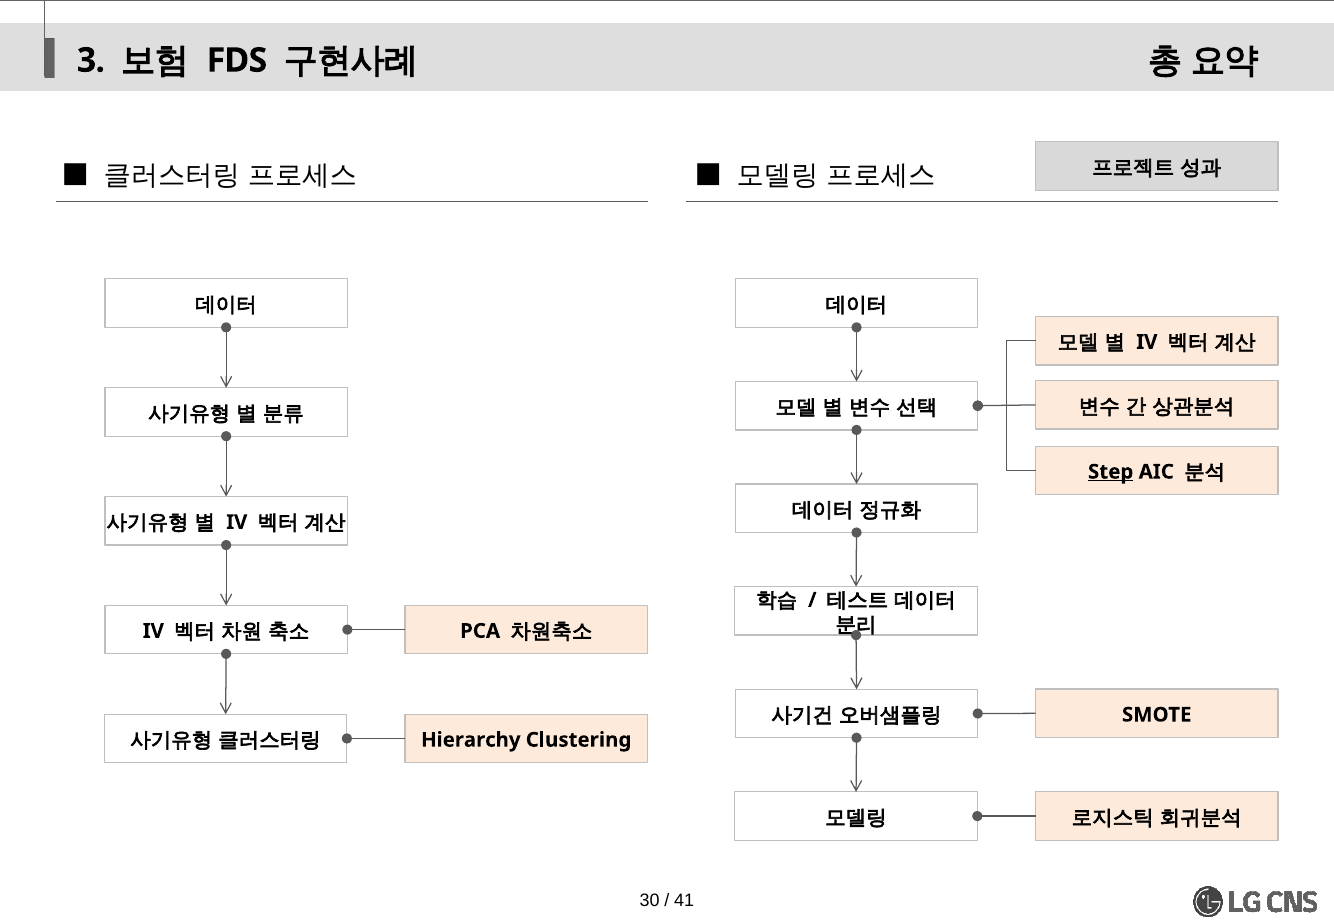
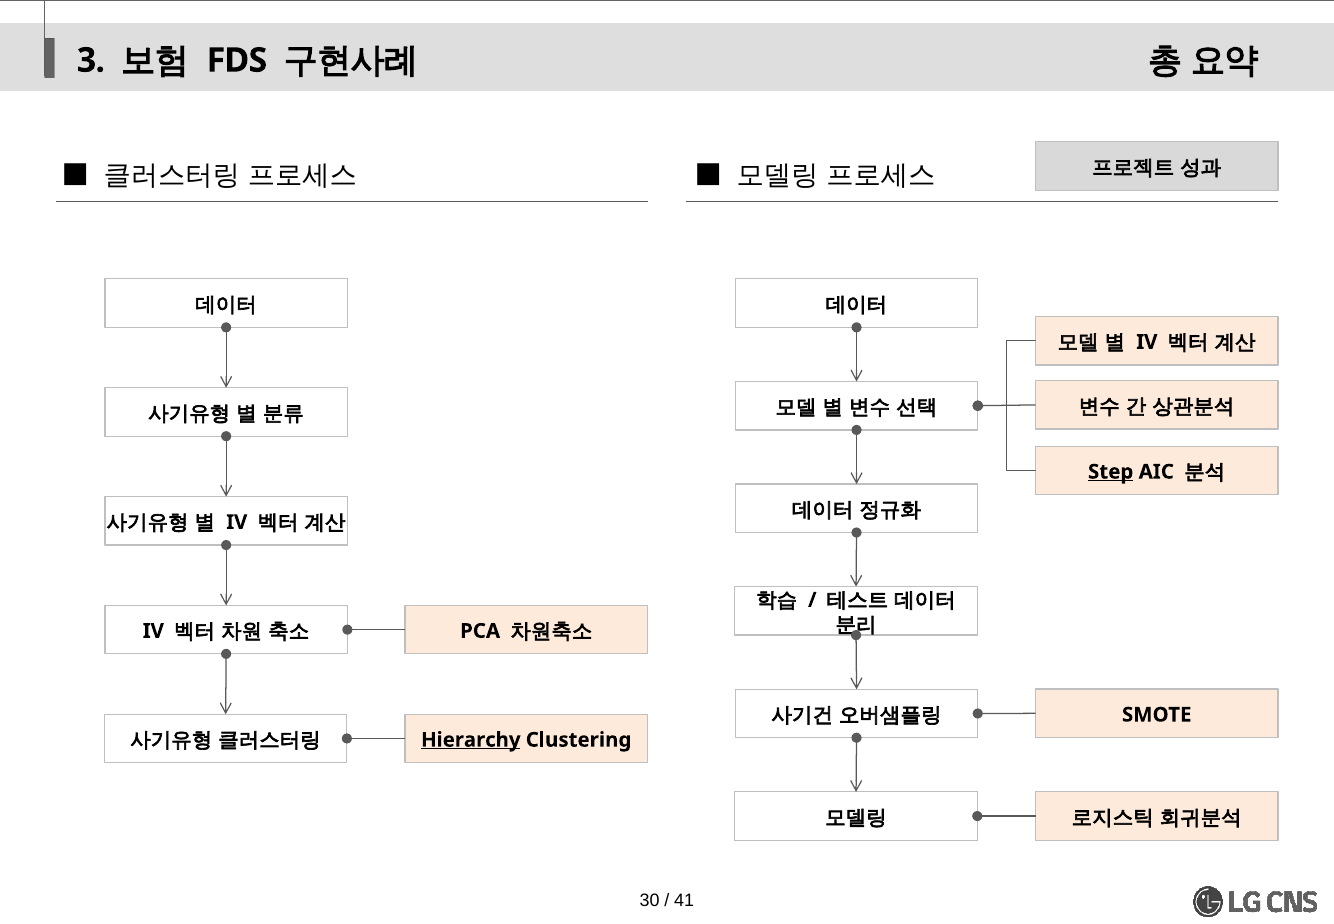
Hierarchy underline: none -> present (471, 740)
